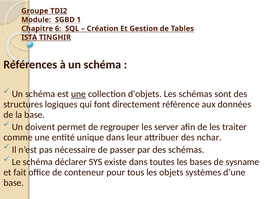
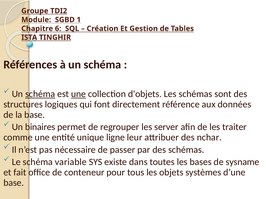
schéma underline: none -> present (40, 94)
doivent: doivent -> binaires (40, 127)
unique dans: dans -> ligne (116, 138)
déclarer: déclarer -> variable (71, 162)
